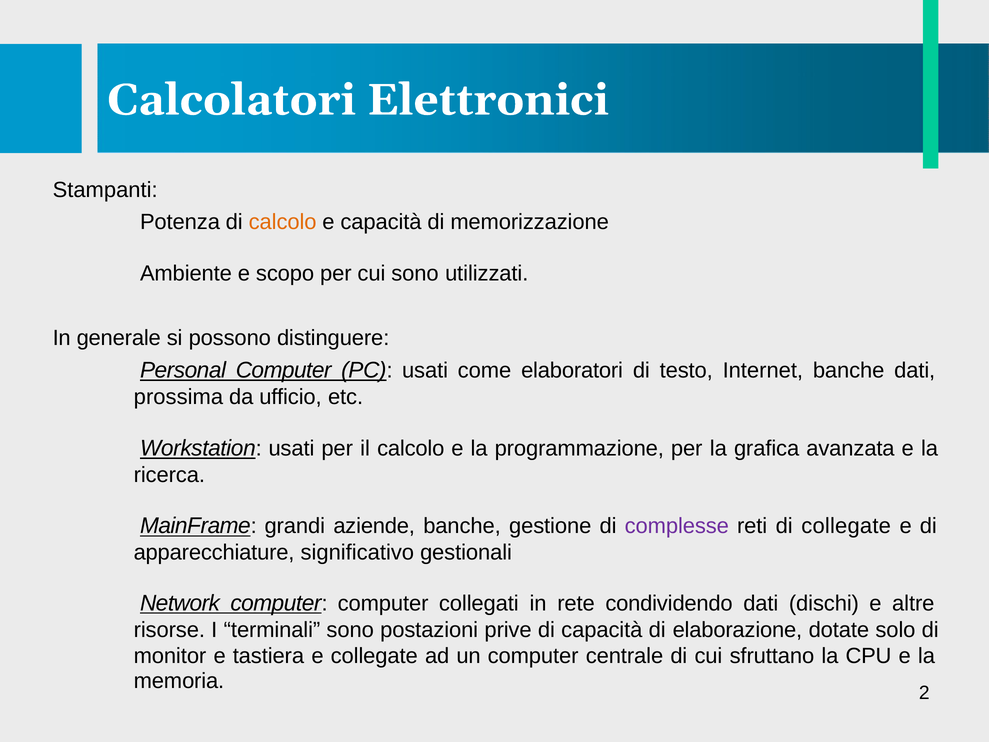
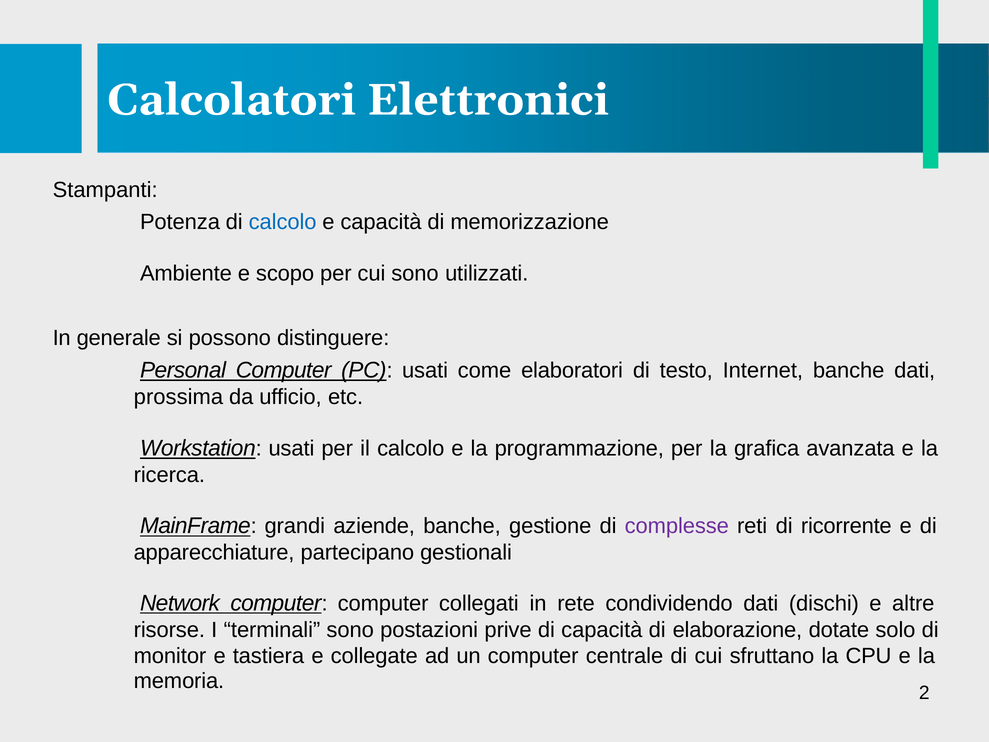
calcolo colour: orange -> blue (283, 222)
di collegate: collegate -> ricorrente (846, 526)
significativo: significativo -> partecipano (357, 553)
